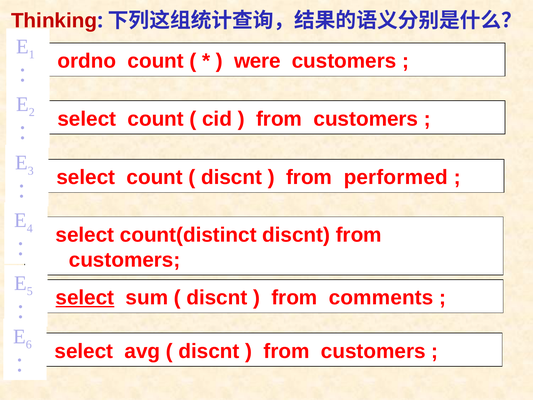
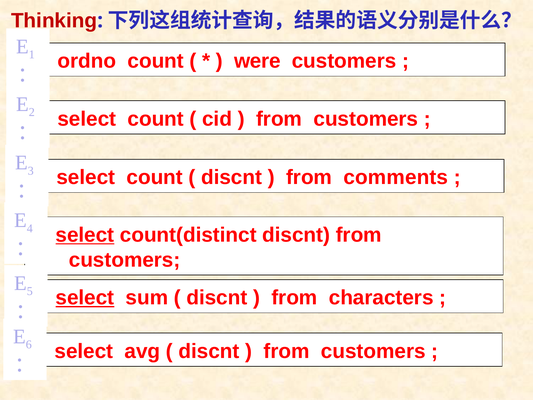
performed: performed -> comments (396, 177)
select underline: none -> present (85, 235)
comments: comments -> characters (381, 298)
